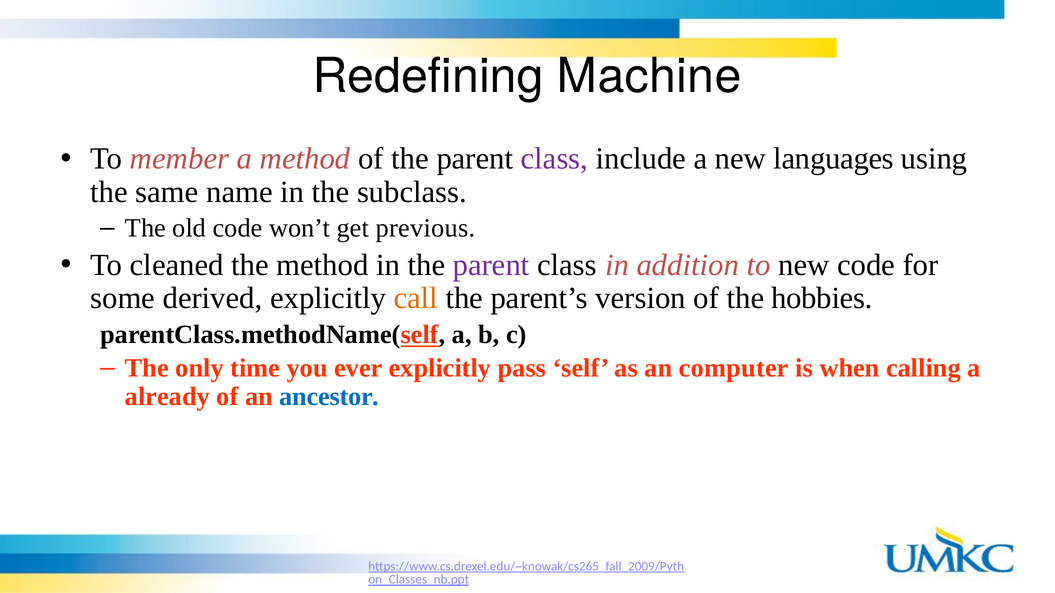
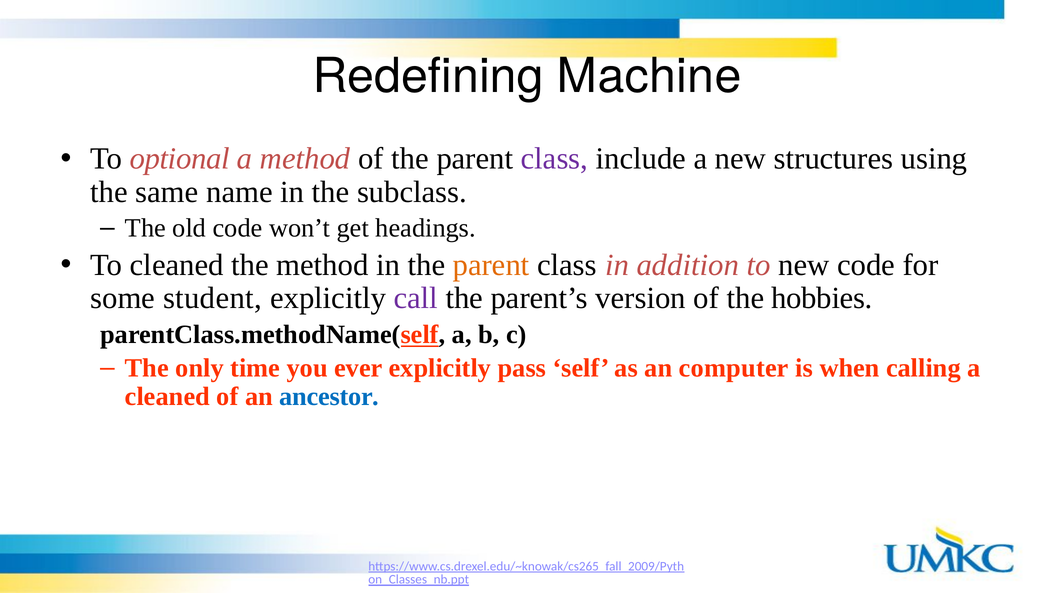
member: member -> optional (180, 159)
languages: languages -> structures (834, 159)
previous: previous -> headings (426, 228)
parent colour: purple -> orange (491, 265)
derived: derived -> student (212, 298)
call colour: orange -> purple (416, 298)
already: already -> cleaned (167, 397)
